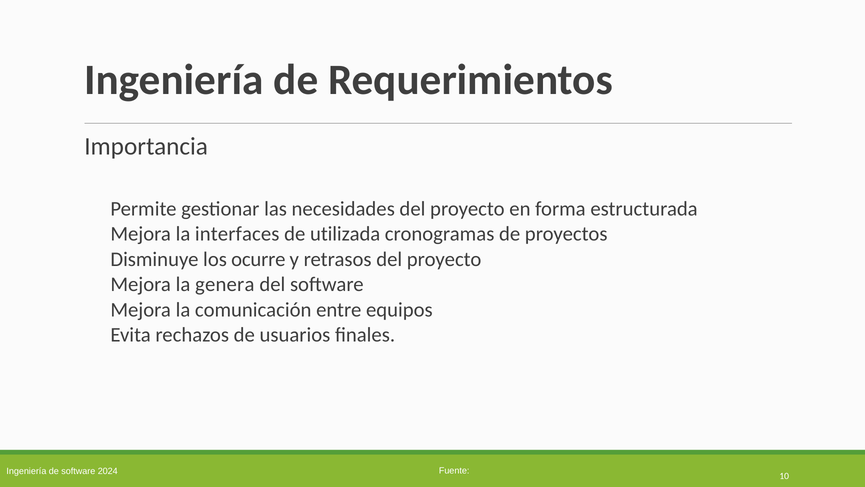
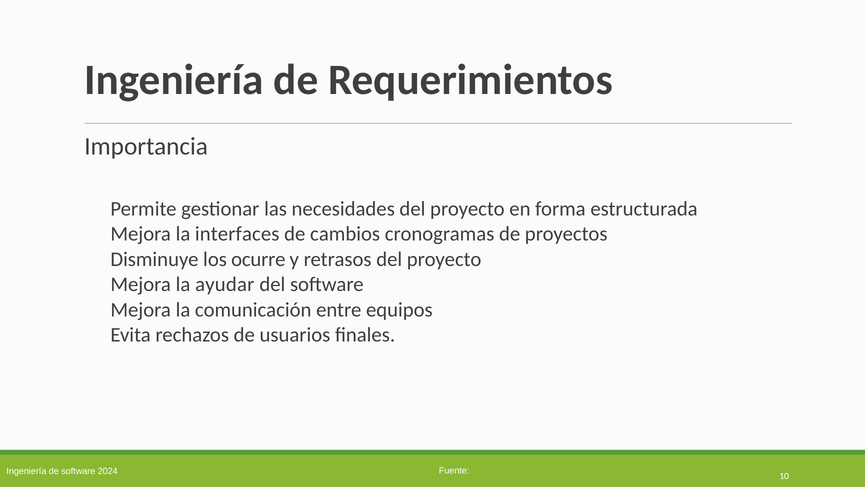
utilizada: utilizada -> cambios (345, 234)
genera: genera -> ayudar (225, 284)
